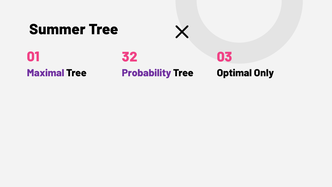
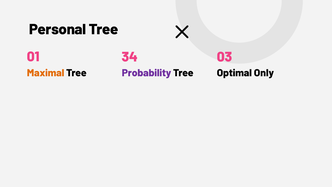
Summer: Summer -> Personal (58, 29)
32: 32 -> 34 (130, 57)
Maximal colour: purple -> orange (46, 73)
